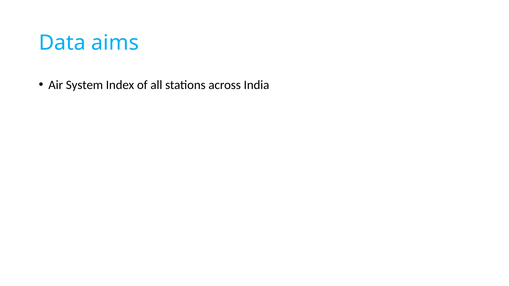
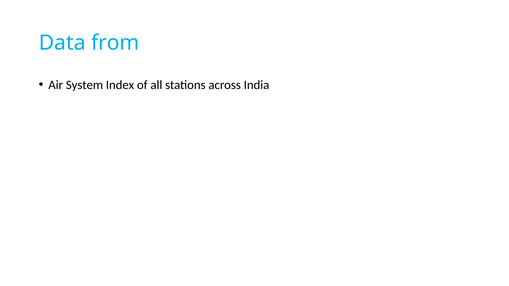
aims: aims -> from (115, 43)
